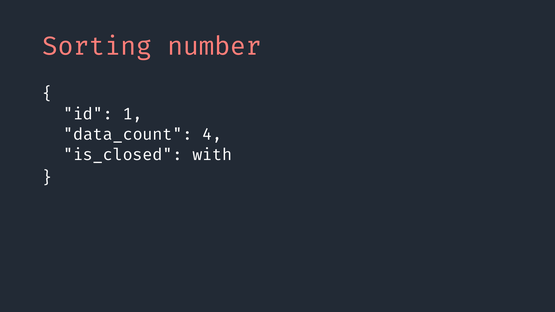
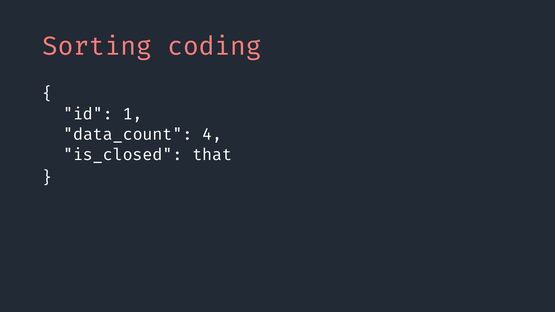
number: number -> coding (214, 47)
with: with -> that (212, 155)
